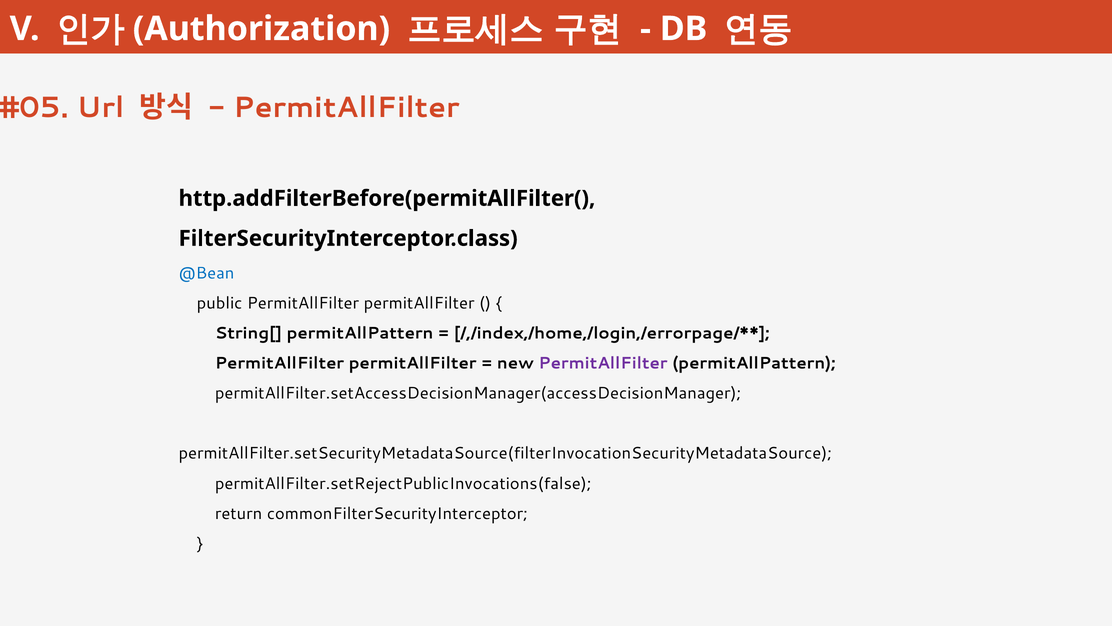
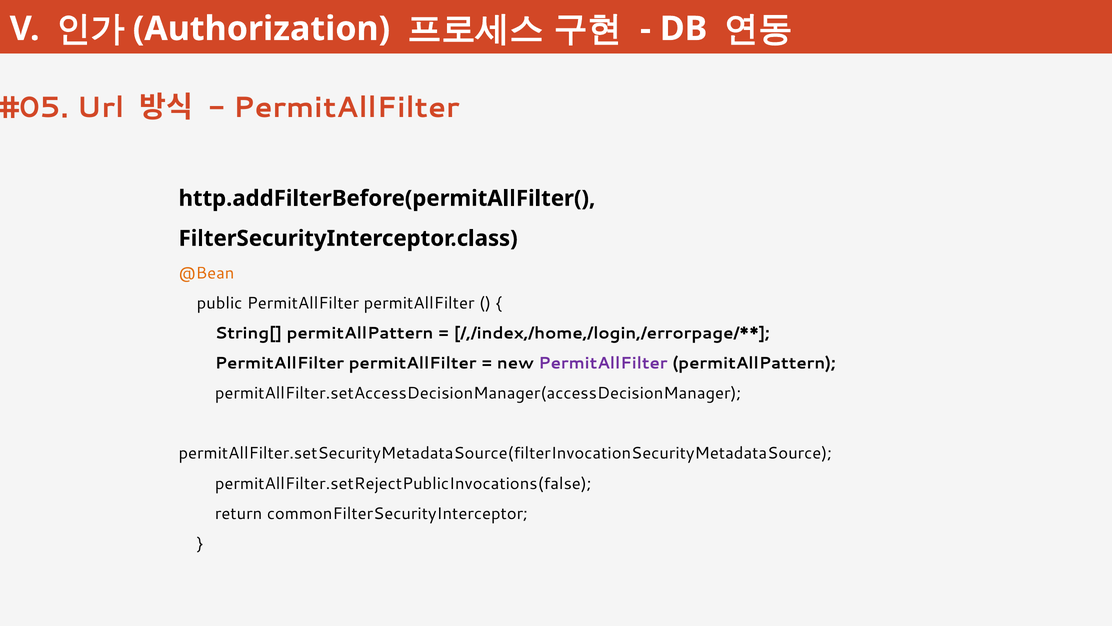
@Bean colour: blue -> orange (206, 273)
